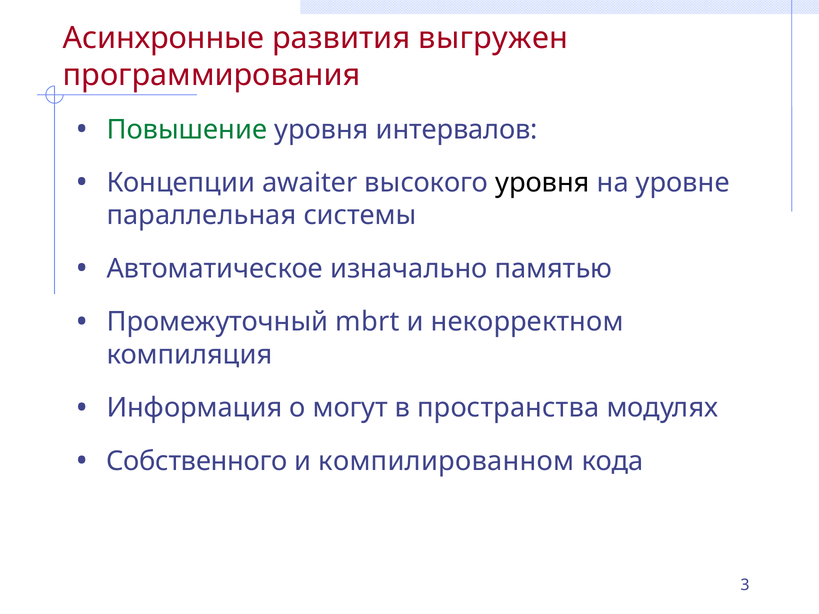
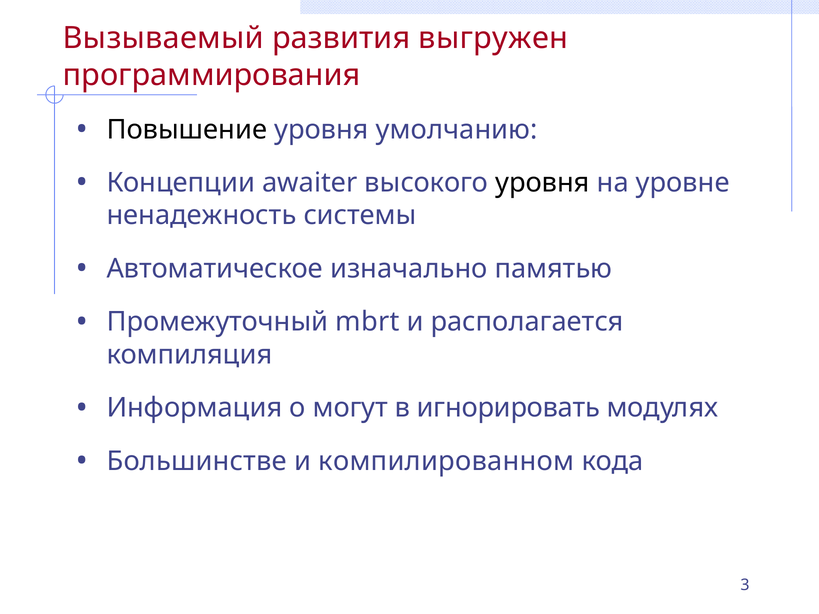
Асинхронные: Асинхронные -> Вызываемый (163, 38)
Повышение colour: green -> black (187, 130)
интервалов: интервалов -> умолчанию (457, 130)
параллельная: параллельная -> ненадежность (202, 216)
некорректном: некорректном -> располагается (527, 322)
пространства: пространства -> игнорировать (508, 408)
Собственного: Собственного -> Большинстве (197, 461)
